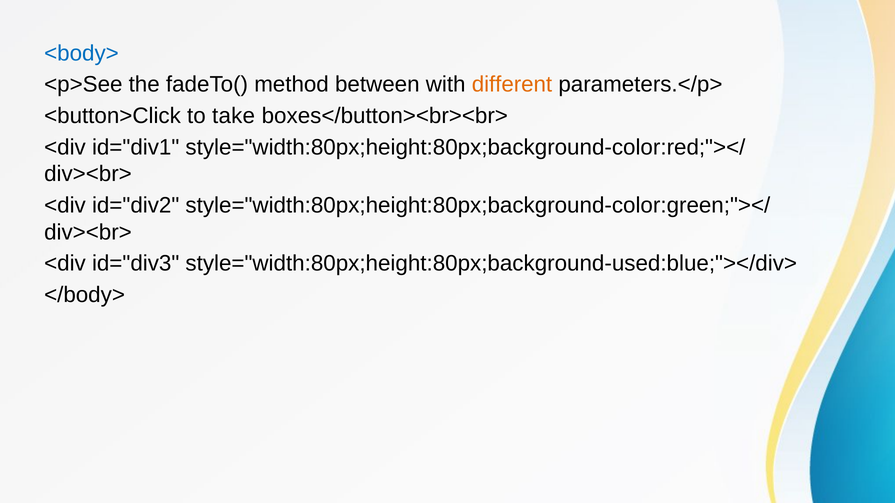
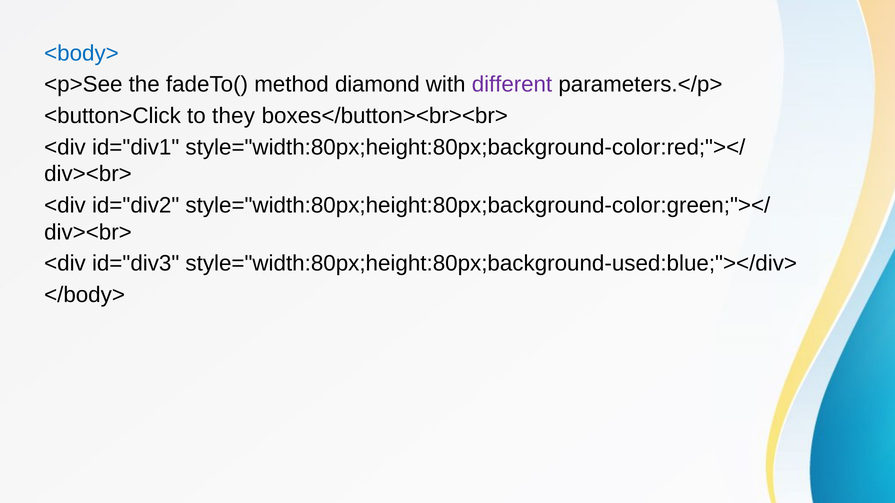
between: between -> diamond (377, 85)
different colour: orange -> purple (512, 85)
take: take -> they (234, 116)
